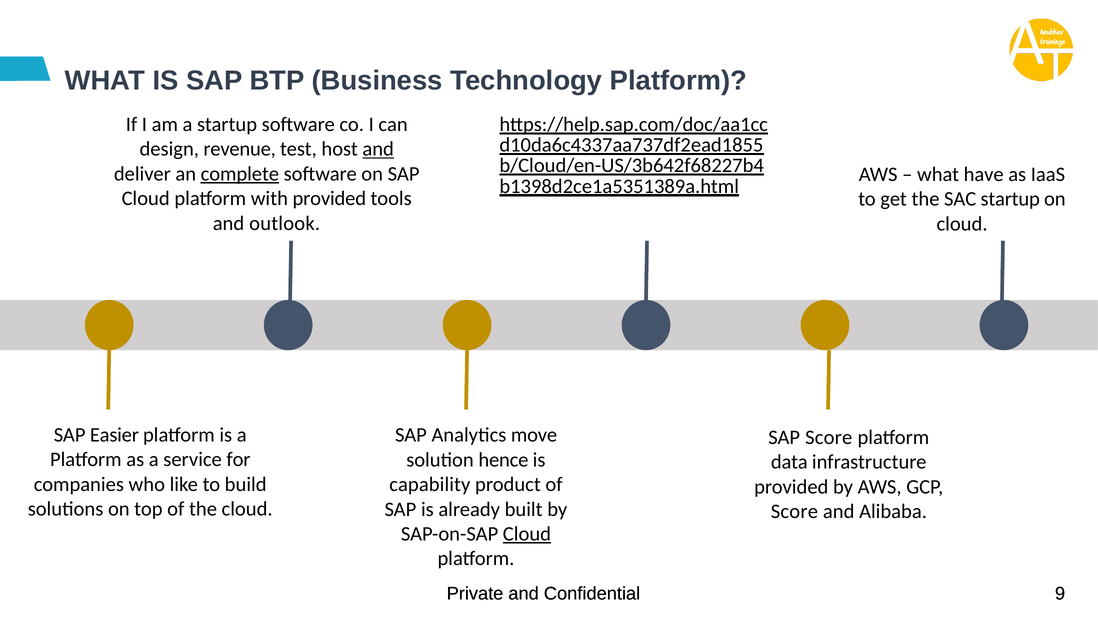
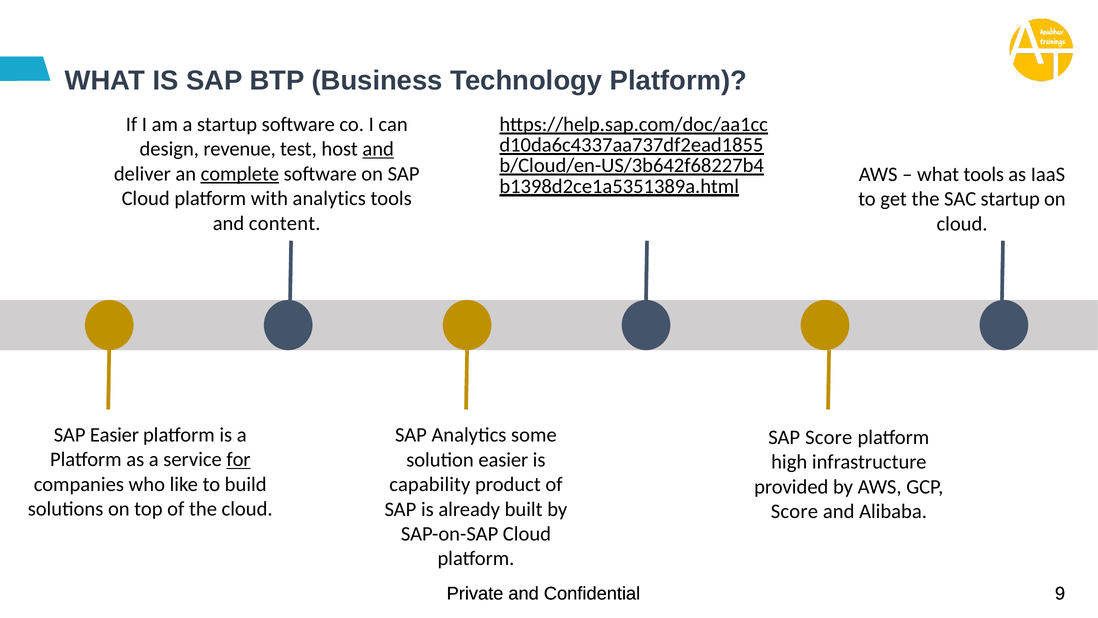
what have: have -> tools (984, 174)
with provided: provided -> analytics (329, 198)
outlook: outlook -> content (285, 223)
move: move -> some (534, 435)
for underline: none -> present (239, 459)
solution hence: hence -> easier (503, 460)
data: data -> high (789, 462)
Cloud underline: present -> none (527, 534)
